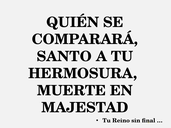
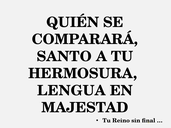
MUERTE: MUERTE -> LENGUA (71, 91)
